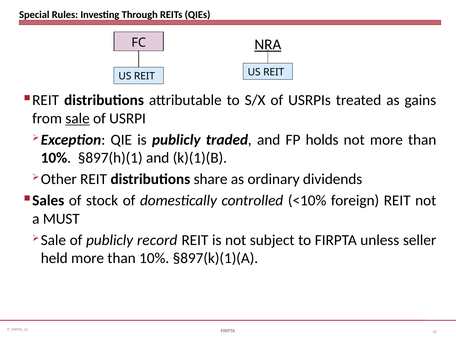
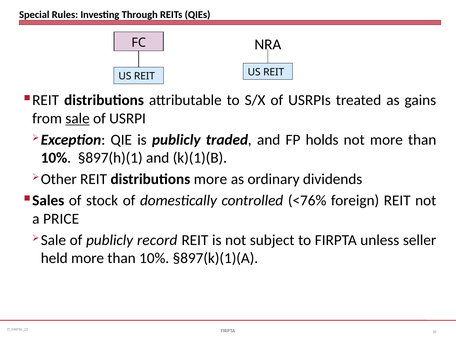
NRA underline: present -> none (268, 45)
distributions share: share -> more (210, 179)
<10%: <10% -> <76% (307, 201)
MUST: MUST -> PRICE (61, 219)
